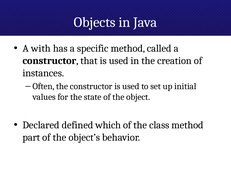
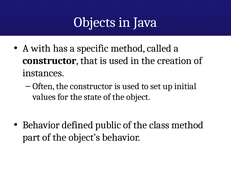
Declared: Declared -> Behavior (41, 125)
which: which -> public (108, 125)
